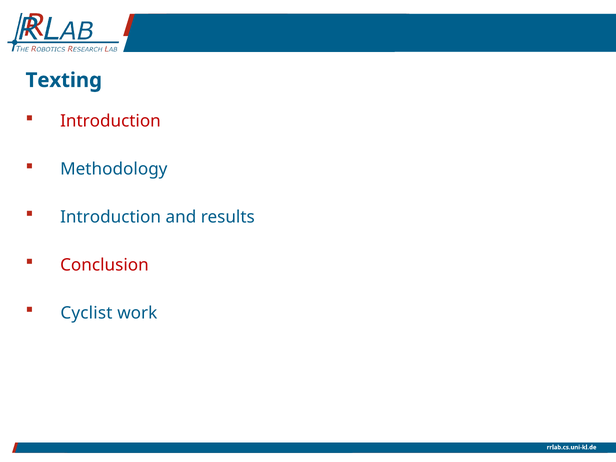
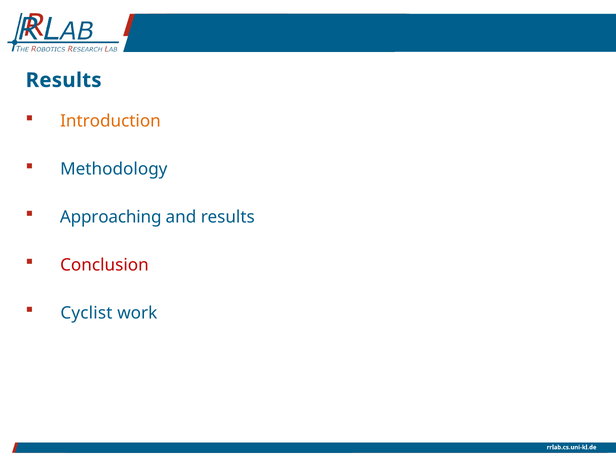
Texting: Texting -> Results (64, 80)
Introduction colour: red -> orange (110, 121)
Introduction: Introduction -> Approaching (111, 217)
